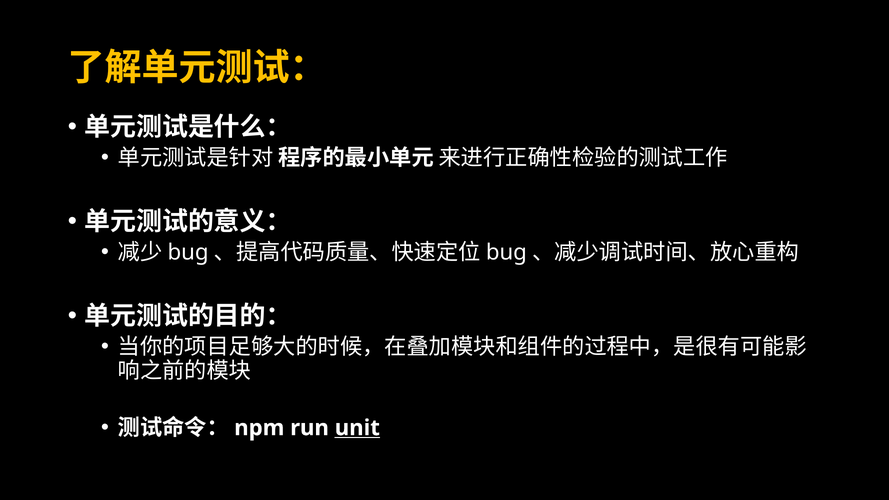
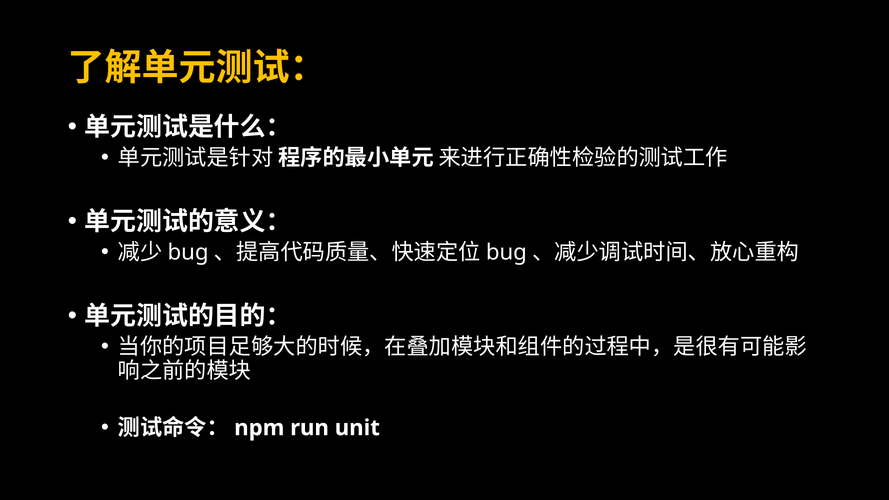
unit underline: present -> none (357, 428)
